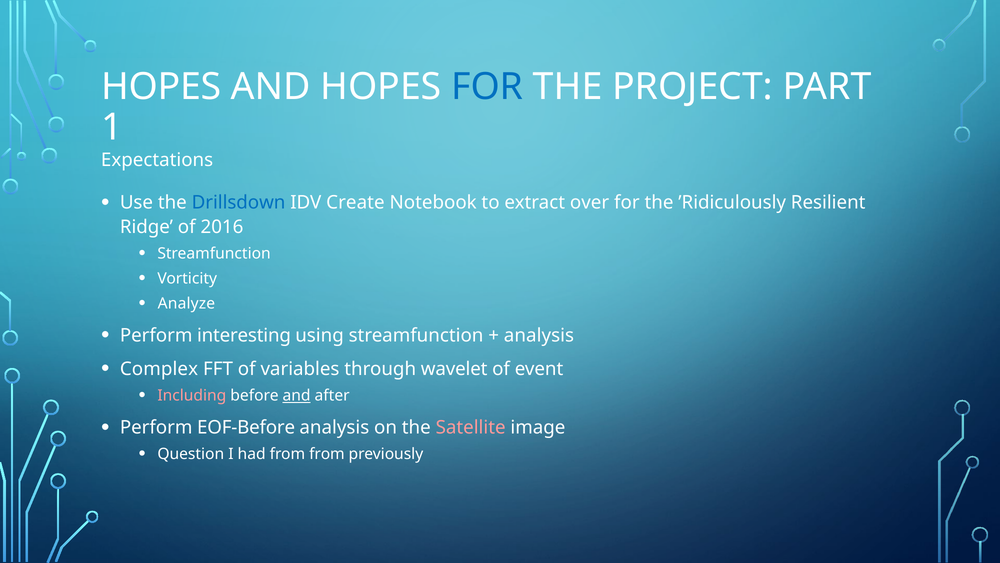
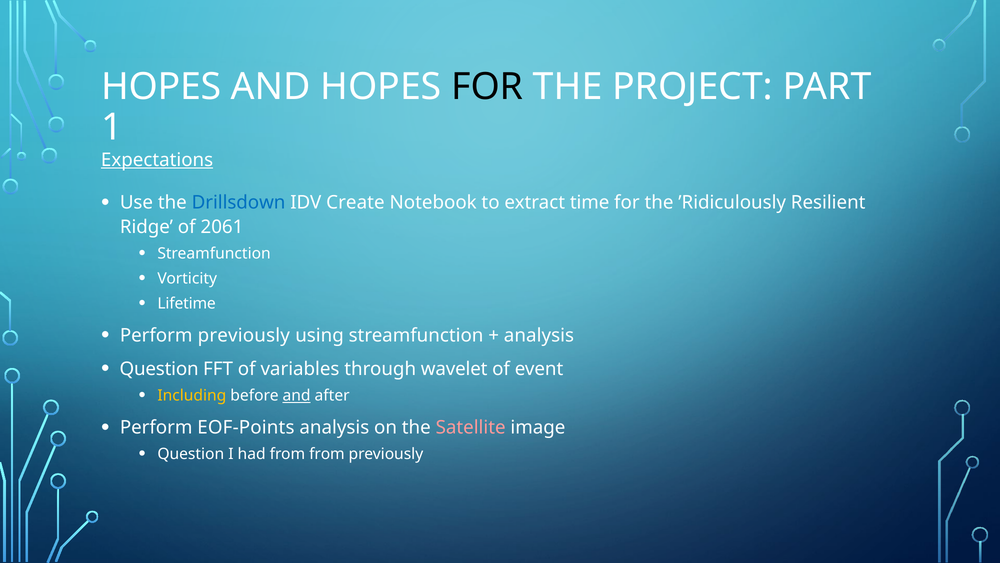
FOR colour: blue -> black (487, 87)
Expectations underline: none -> present (157, 160)
over: over -> time (590, 203)
2016: 2016 -> 2061 (222, 227)
Analyze: Analyze -> Lifetime (187, 303)
Perform interesting: interesting -> previously (244, 335)
Complex: Complex -> Question (159, 369)
Including colour: pink -> yellow (192, 395)
EOF-Before: EOF-Before -> EOF-Points (246, 427)
